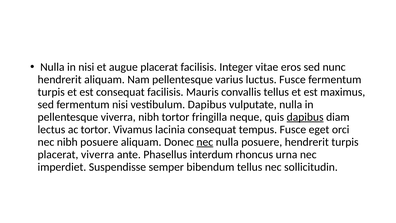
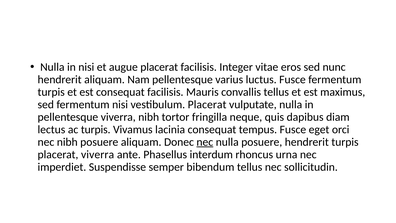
vestibulum Dapibus: Dapibus -> Placerat (207, 104)
dapibus underline: present -> none (305, 117)
ac tortor: tortor -> turpis (96, 129)
